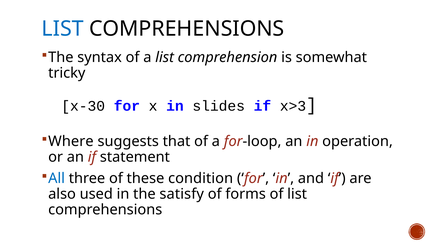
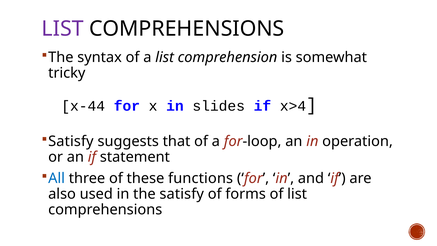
LIST colour: blue -> purple (63, 29)
x-30: x-30 -> x-44 (83, 106)
x>3: x>3 -> x>4 (293, 106)
Where: Where -> Satisfy (71, 141)
condition: condition -> functions (201, 178)
